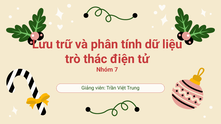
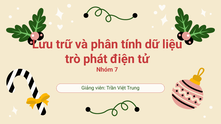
thác: thác -> phát (95, 59)
